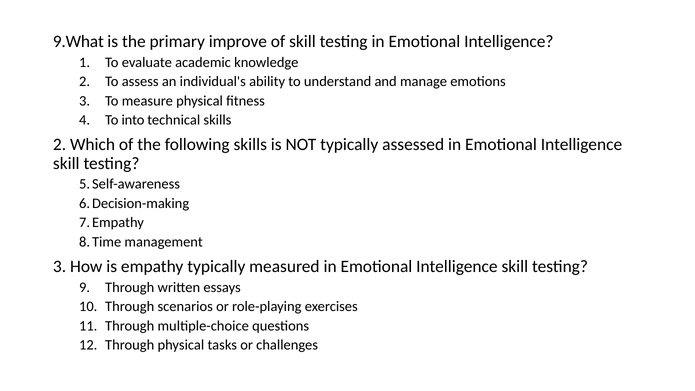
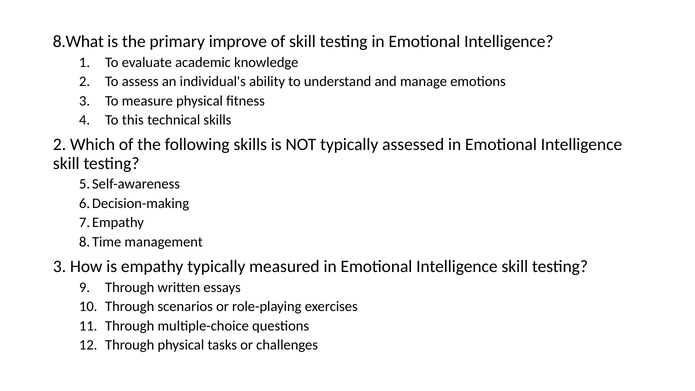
9.What: 9.What -> 8.What (78, 41)
into: into -> this (133, 120)
